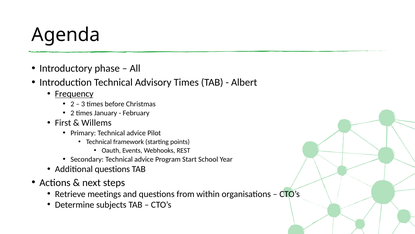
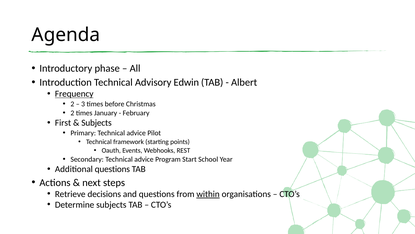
Advisory Times: Times -> Edwin (186, 82)
Willems: Willems -> Subjects (97, 123)
meetings: meetings -> decisions (104, 194)
within underline: none -> present (208, 194)
